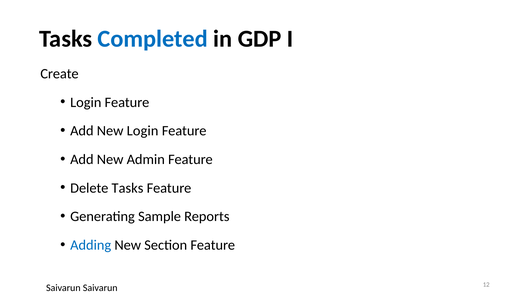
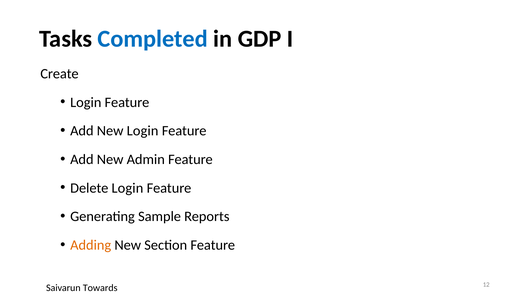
Delete Tasks: Tasks -> Login (127, 188)
Adding colour: blue -> orange (91, 245)
Saivarun Saivarun: Saivarun -> Towards (100, 288)
